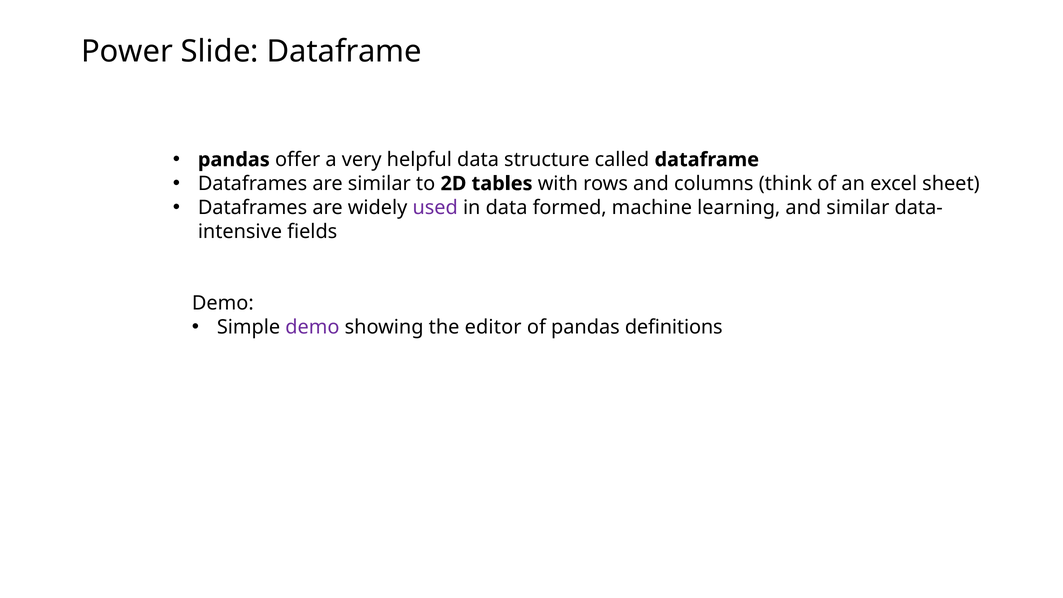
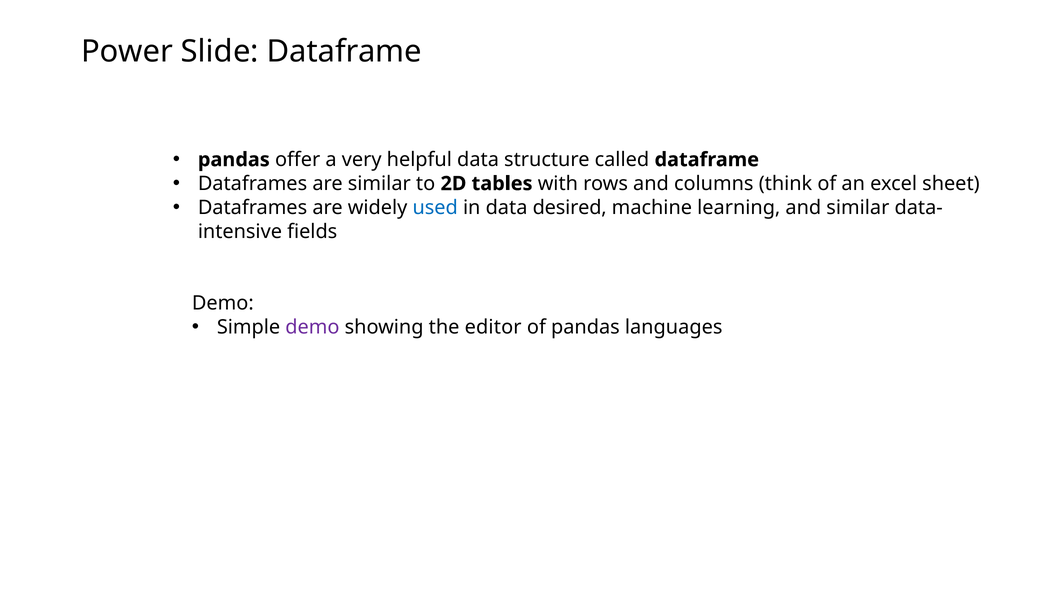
used colour: purple -> blue (435, 207)
formed: formed -> desired (570, 207)
definitions: definitions -> languages (674, 327)
